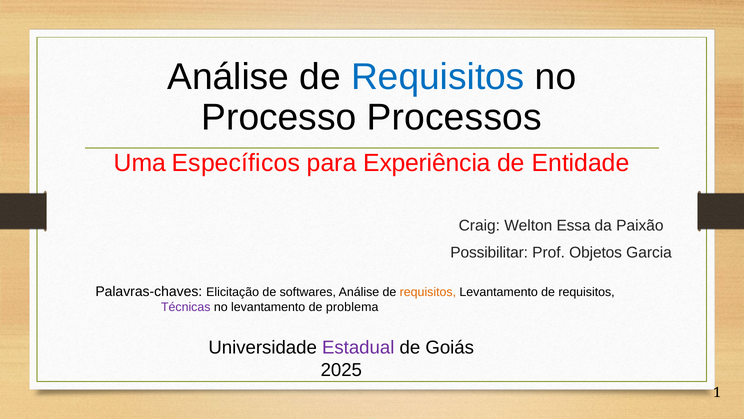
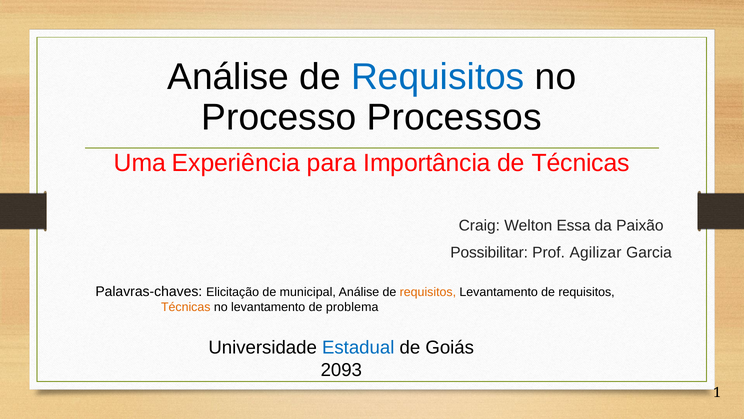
Específicos: Específicos -> Experiência (236, 163)
Experiência: Experiência -> Importância (427, 163)
de Entidade: Entidade -> Técnicas (581, 163)
Objetos: Objetos -> Agilizar (595, 252)
softwares: softwares -> municipal (308, 292)
Técnicas colour: purple -> orange (186, 307)
Estadual colour: purple -> blue (358, 347)
2025: 2025 -> 2093 (341, 370)
